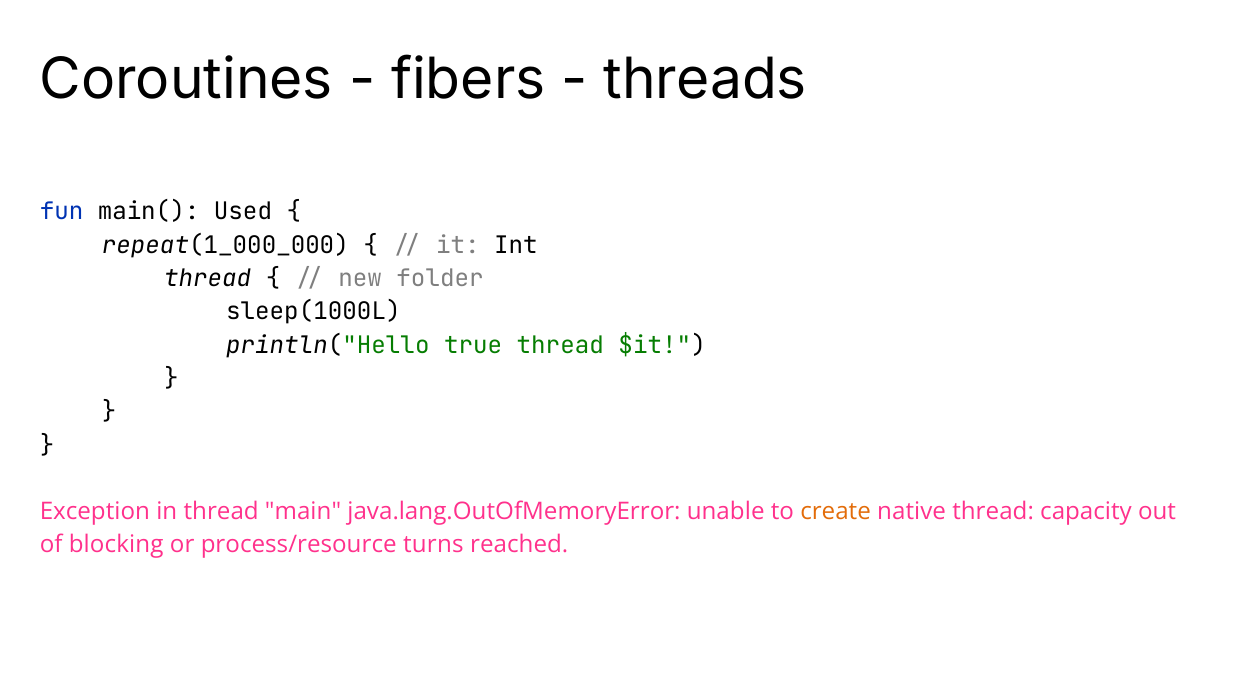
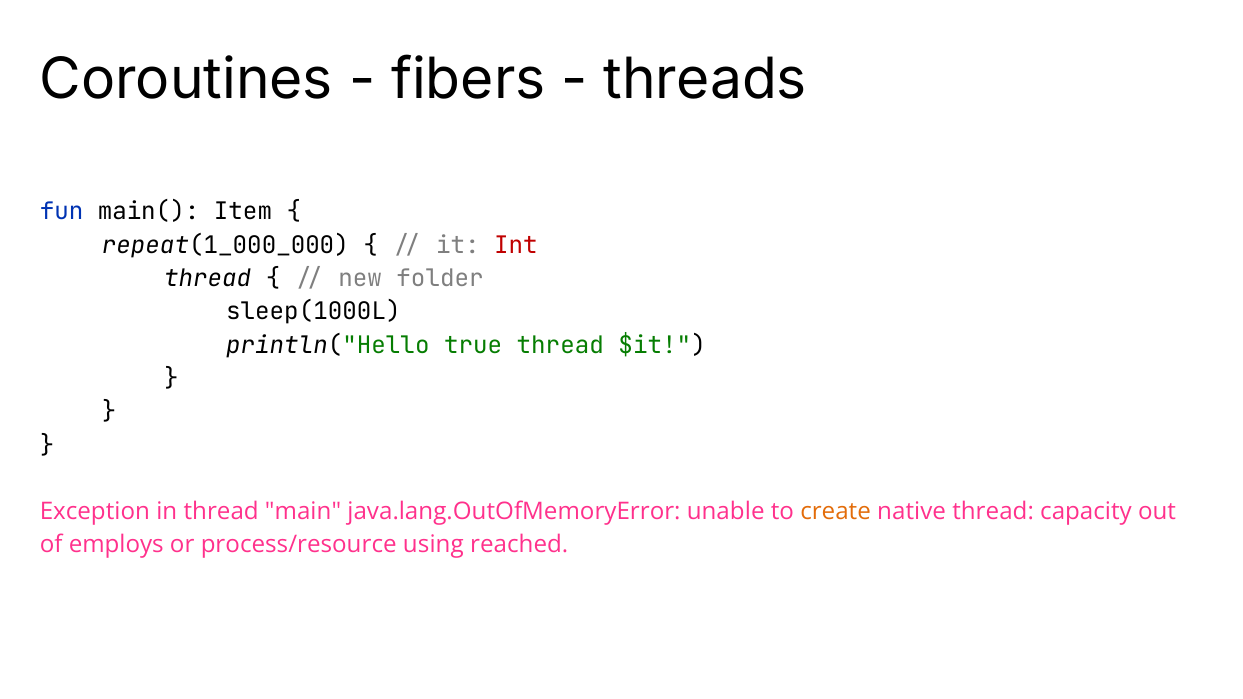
Used: Used -> Item (243, 212)
Int colour: black -> red (516, 245)
blocking: blocking -> employs (116, 545)
turns: turns -> using (433, 545)
